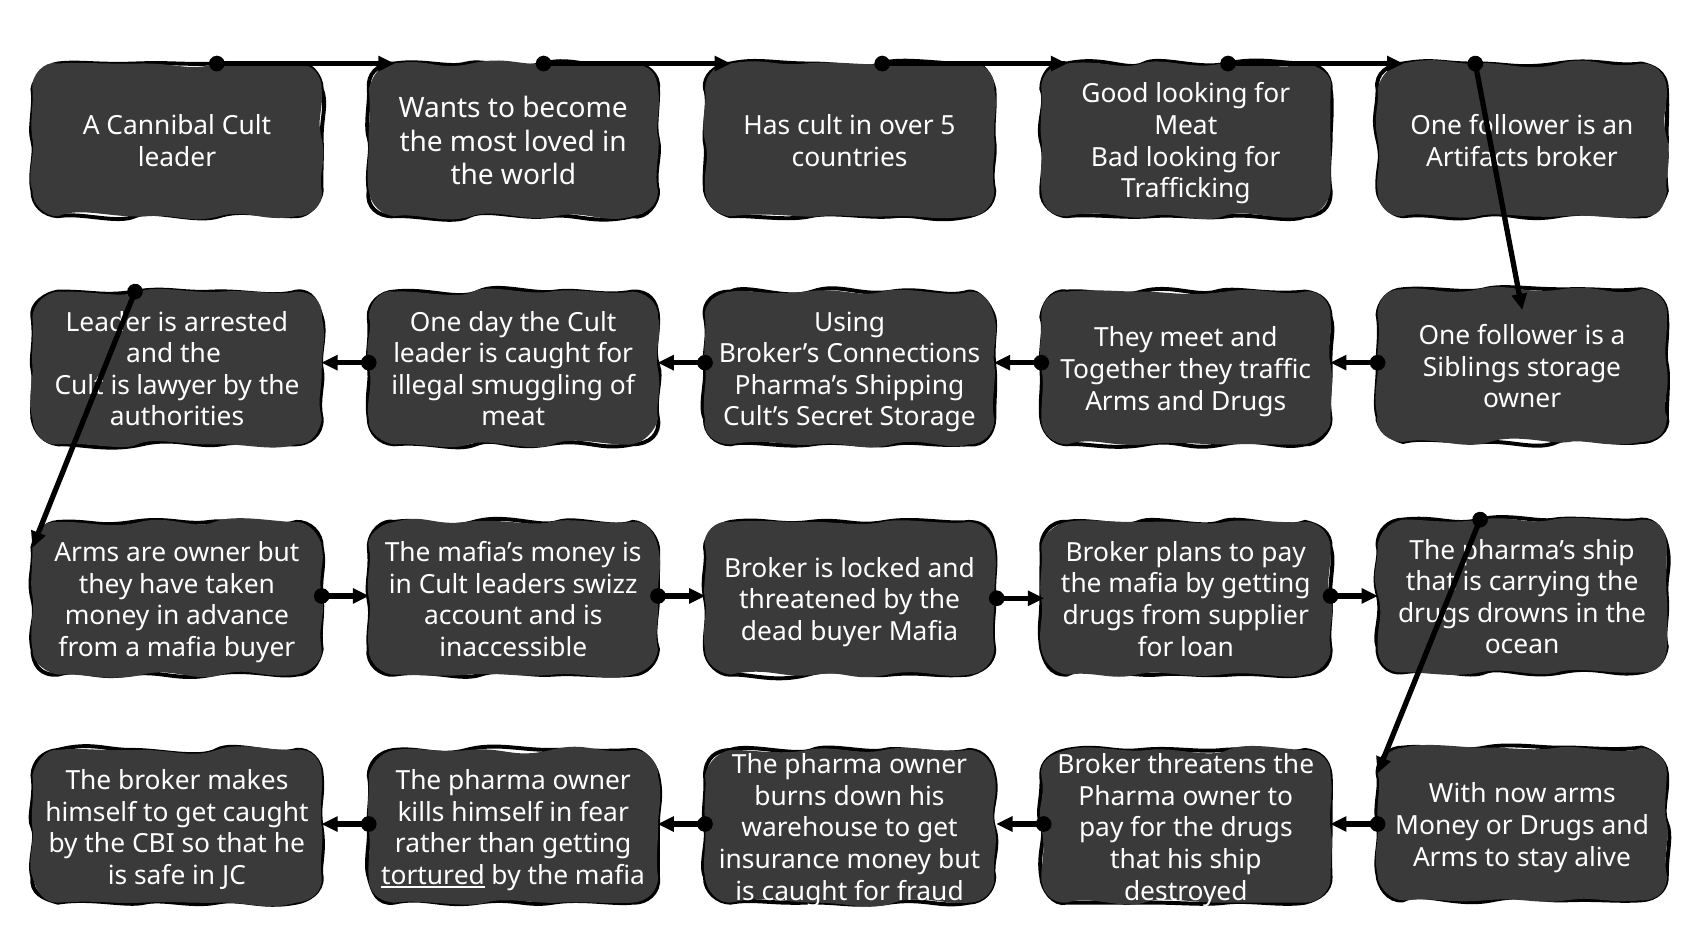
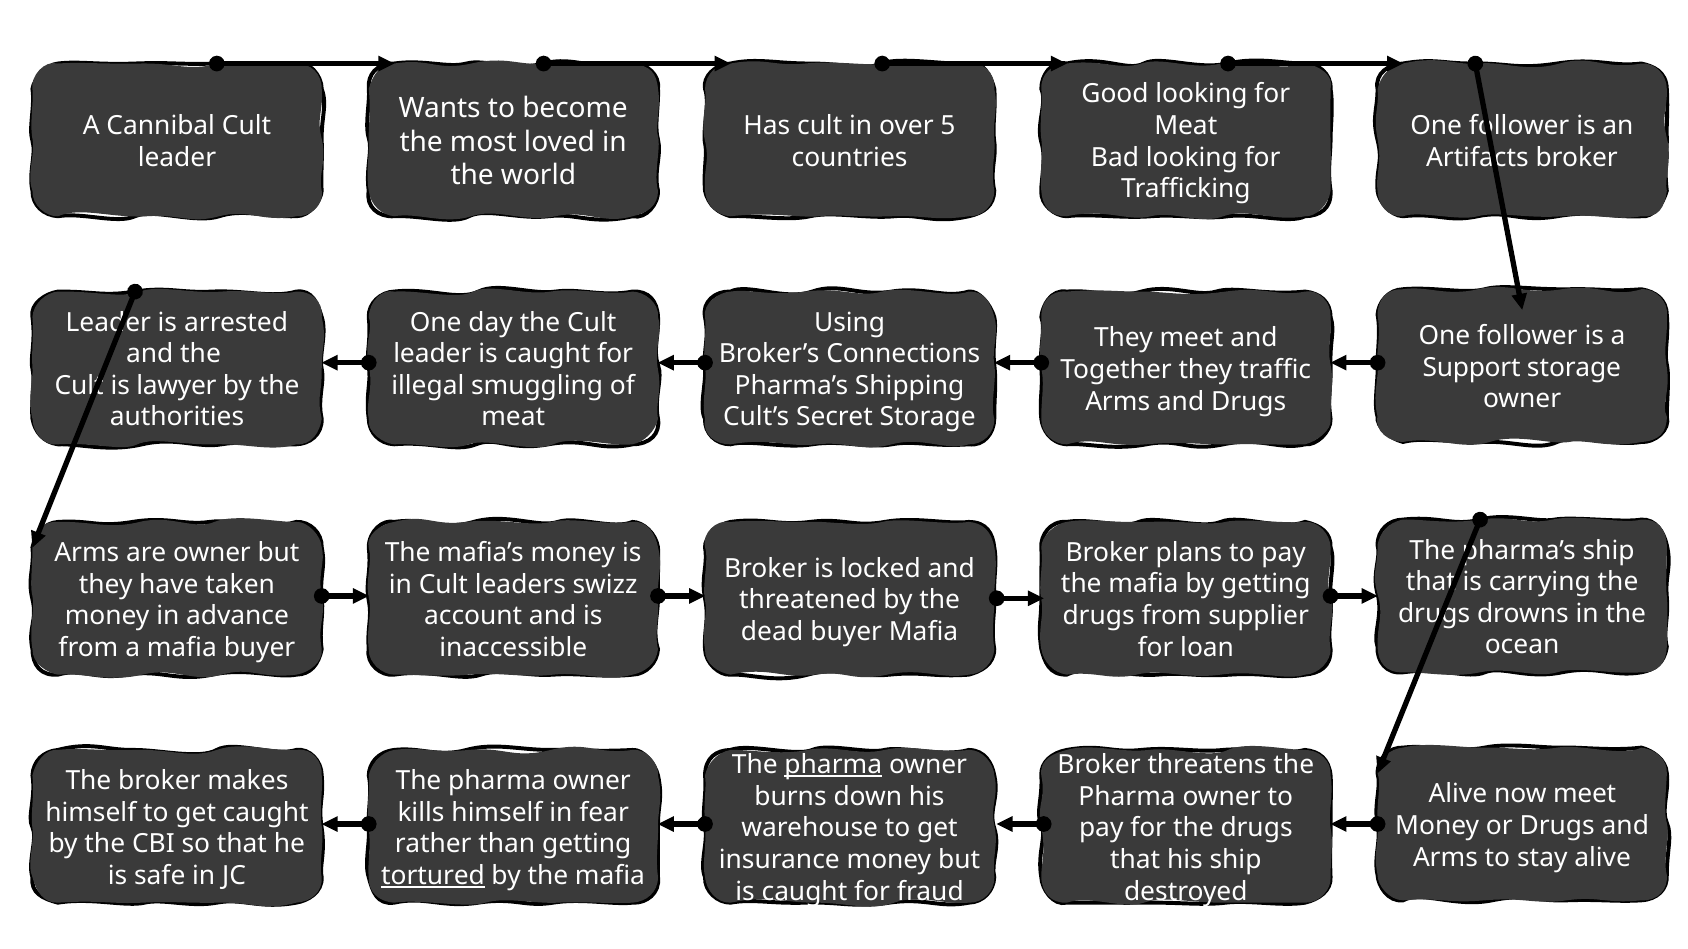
Siblings: Siblings -> Support (1472, 368)
pharma underline: none -> present (833, 765)
With: With -> Alive (1458, 795)
now arms: arms -> meet (1585, 795)
